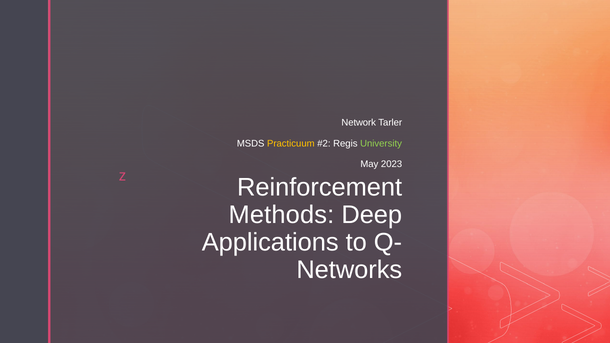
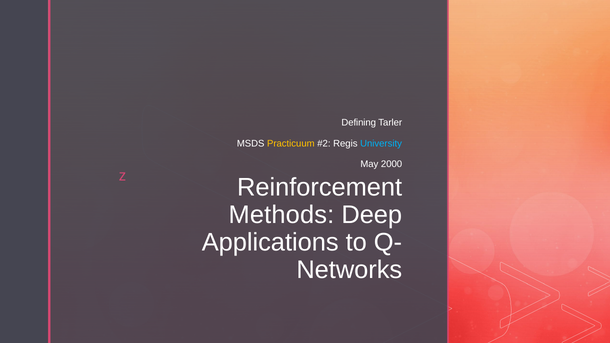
Network: Network -> Defining (359, 123)
University colour: light green -> light blue (381, 143)
2023: 2023 -> 2000 (392, 164)
